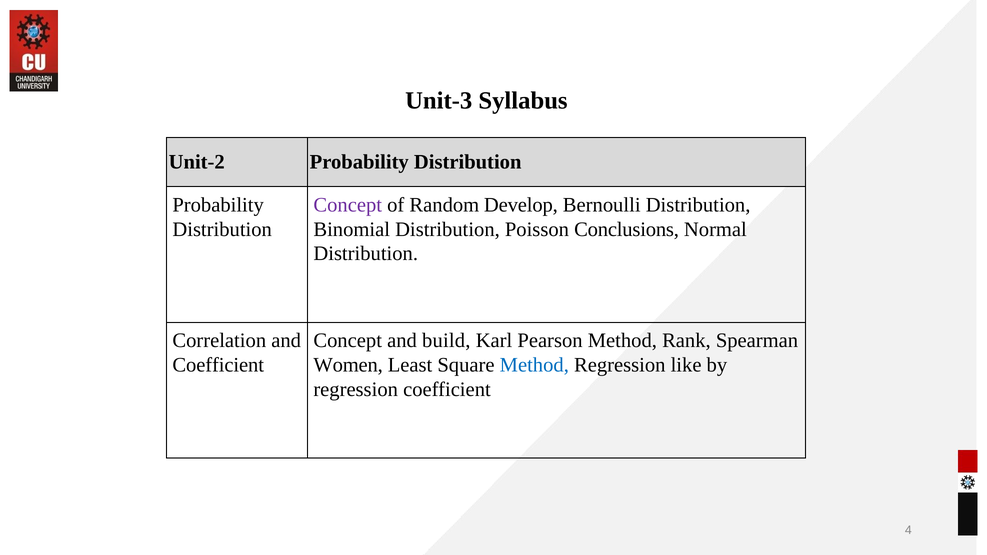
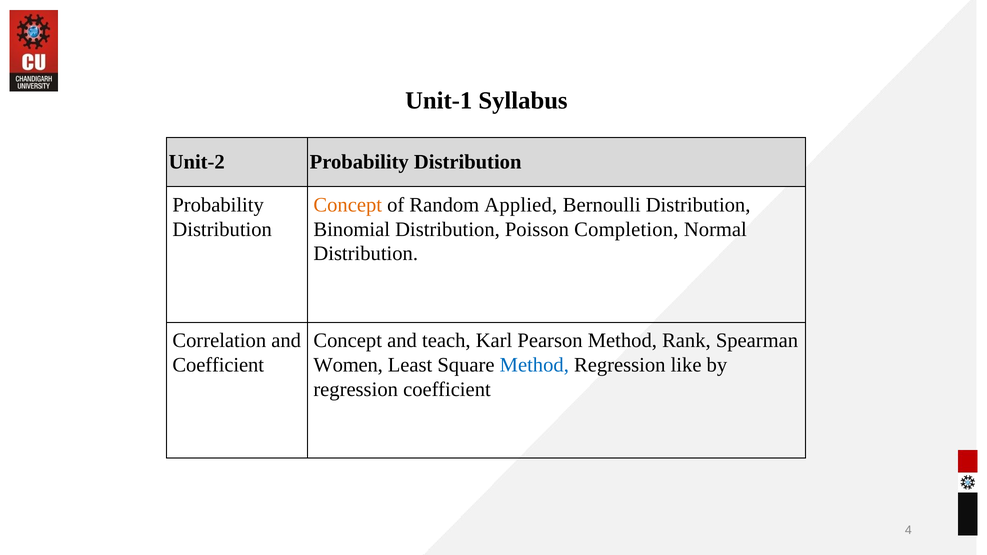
Unit-3: Unit-3 -> Unit-1 (439, 100)
Concept colour: purple -> orange (348, 205)
Develop: Develop -> Applied (521, 205)
Conclusions: Conclusions -> Completion (626, 229)
build: build -> teach (446, 341)
